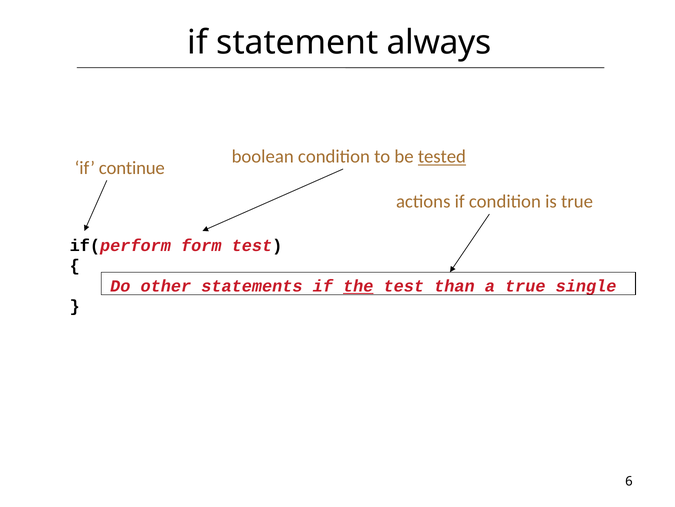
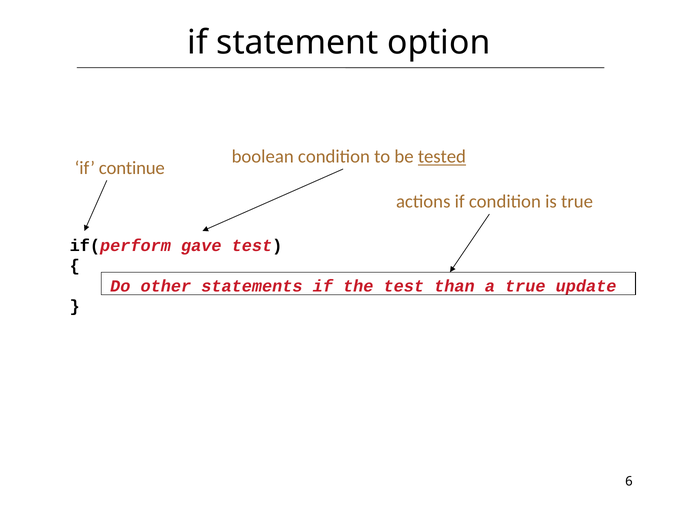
always: always -> option (439, 42)
form: form -> gave (201, 245)
the underline: present -> none (358, 286)
single: single -> update (586, 286)
